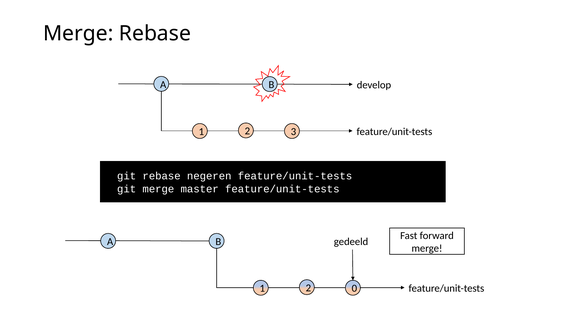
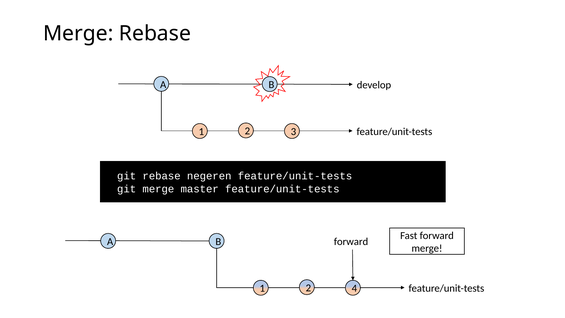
gedeeld: gedeeld -> forward (351, 242)
0: 0 -> 4 (354, 288)
